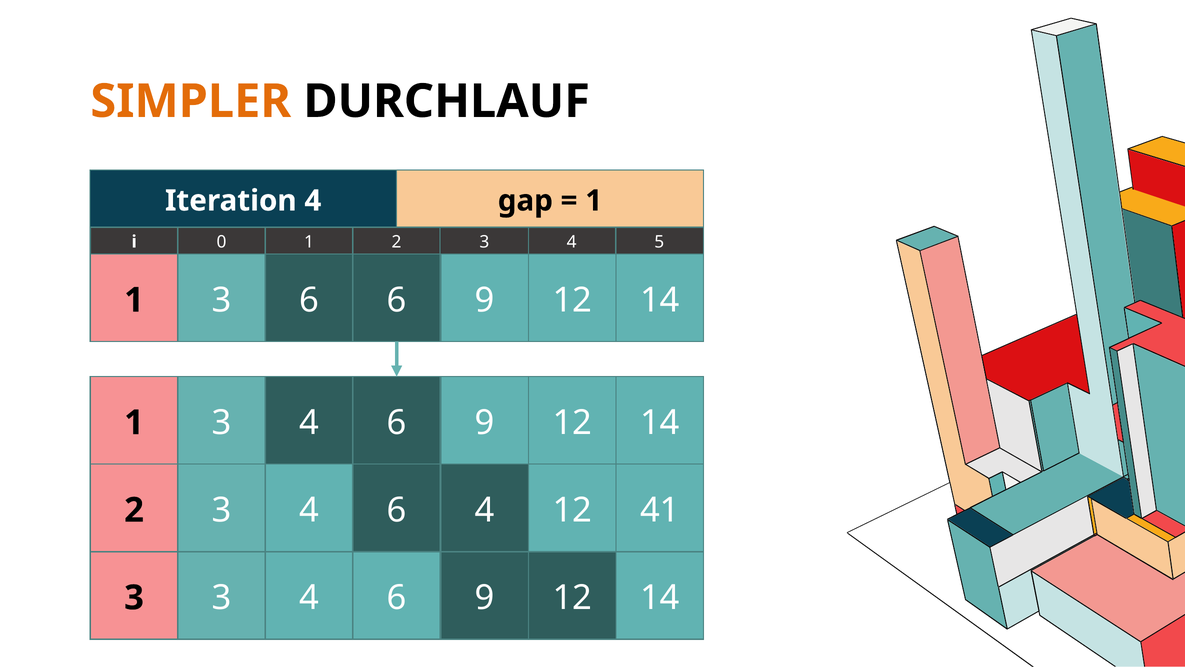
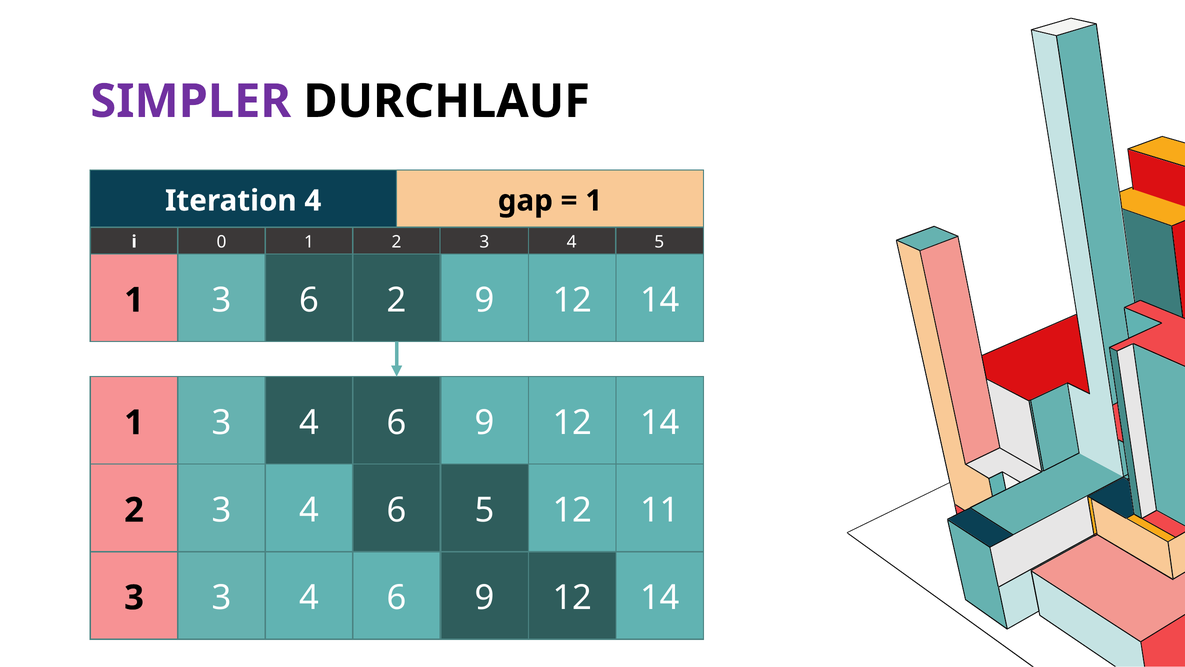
SIMPLER colour: orange -> purple (191, 101)
6 6: 6 -> 2 (397, 300)
6 4: 4 -> 5 (485, 510)
41: 41 -> 11 (660, 510)
